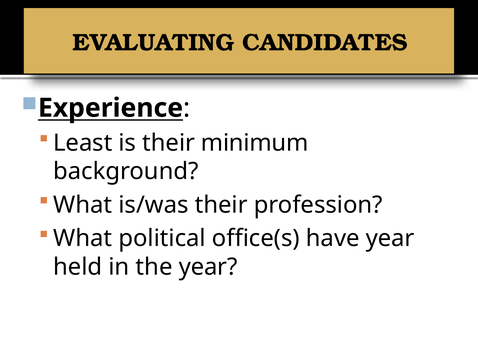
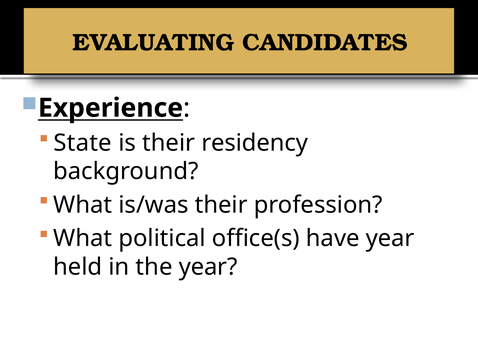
Least: Least -> State (83, 143)
minimum: minimum -> residency (255, 143)
